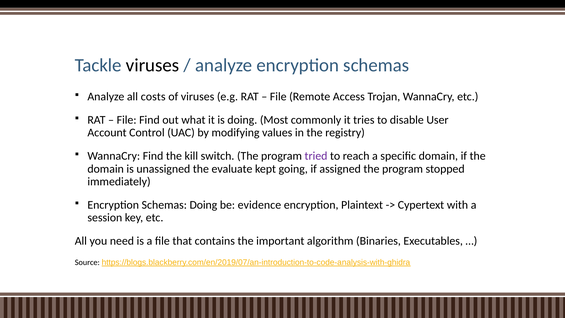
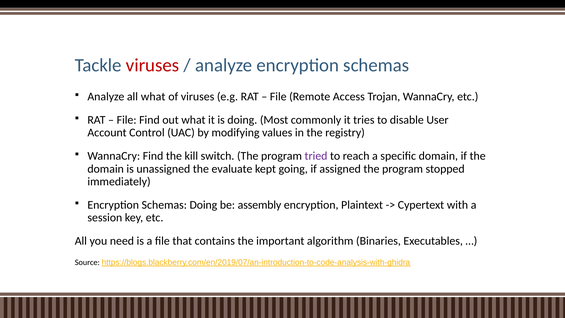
viruses colour: black -> red (153, 65)
all costs: costs -> what (153, 97)
evidence: evidence -> assembly (260, 205)
